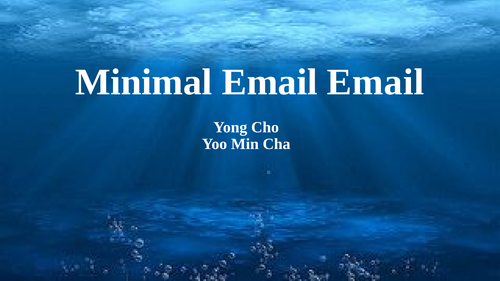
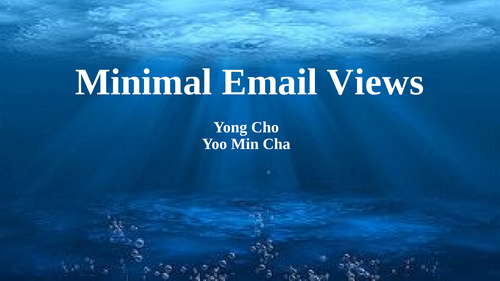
Email Email: Email -> Views (376, 82)
